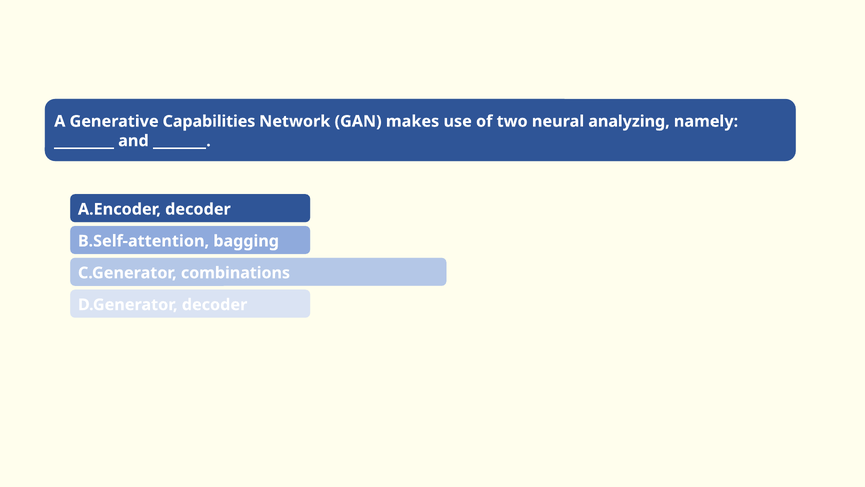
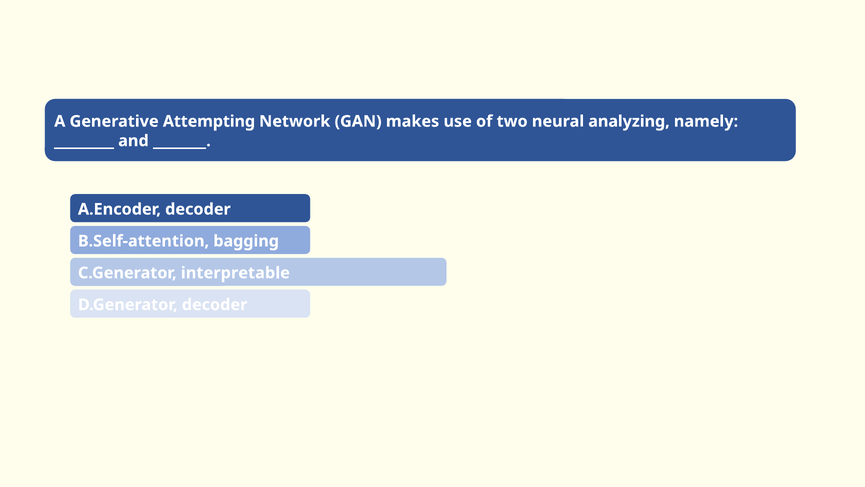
Capabilities: Capabilities -> Attempting (209, 121)
combinations: combinations -> interpretable (235, 273)
